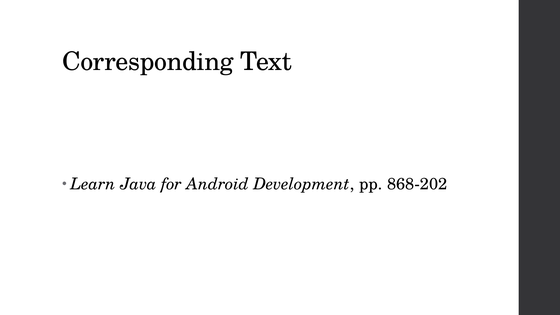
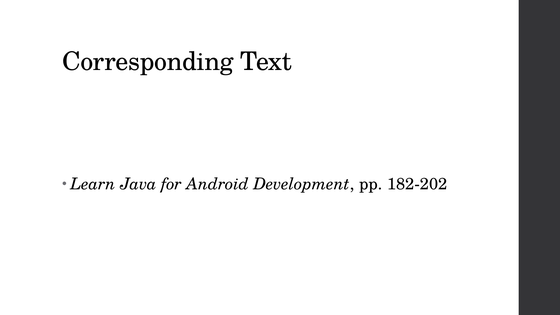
868-202: 868-202 -> 182-202 (417, 184)
